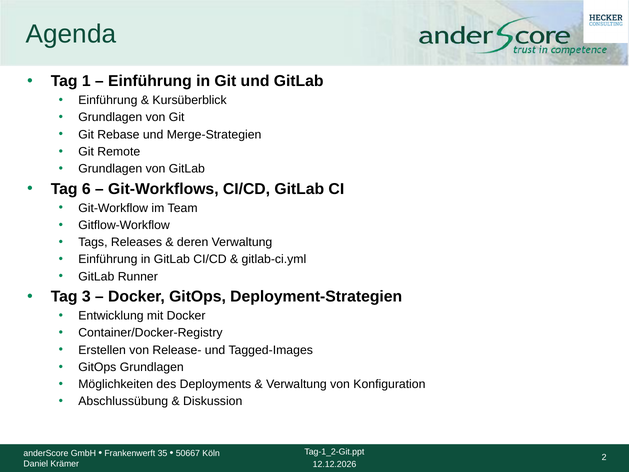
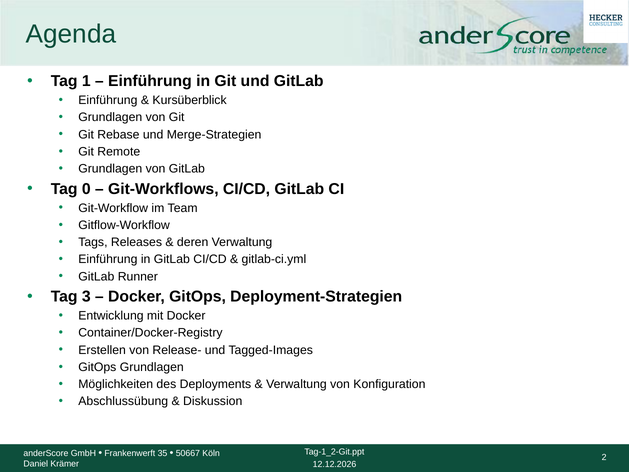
6: 6 -> 0 (86, 189)
